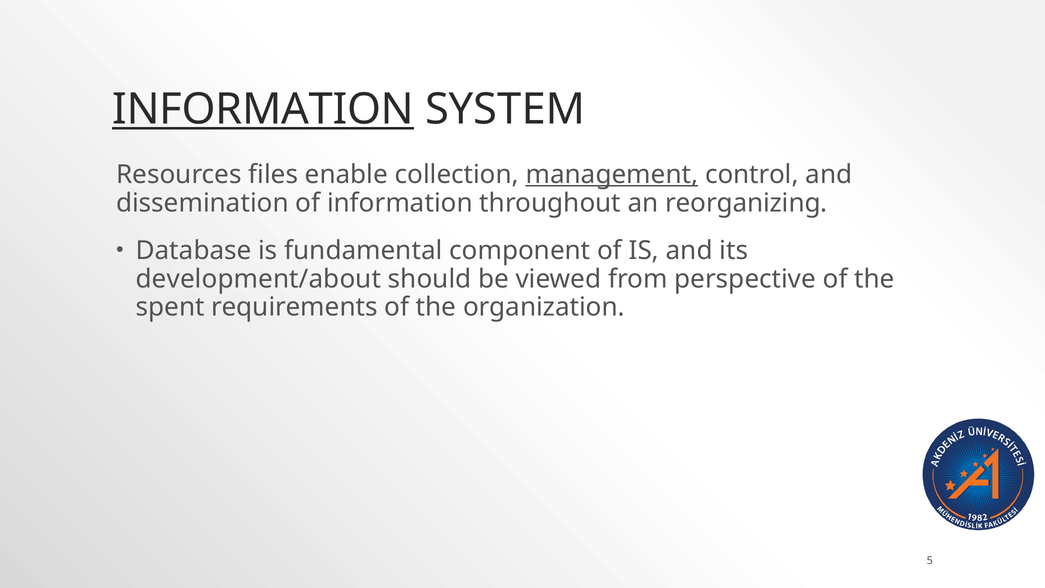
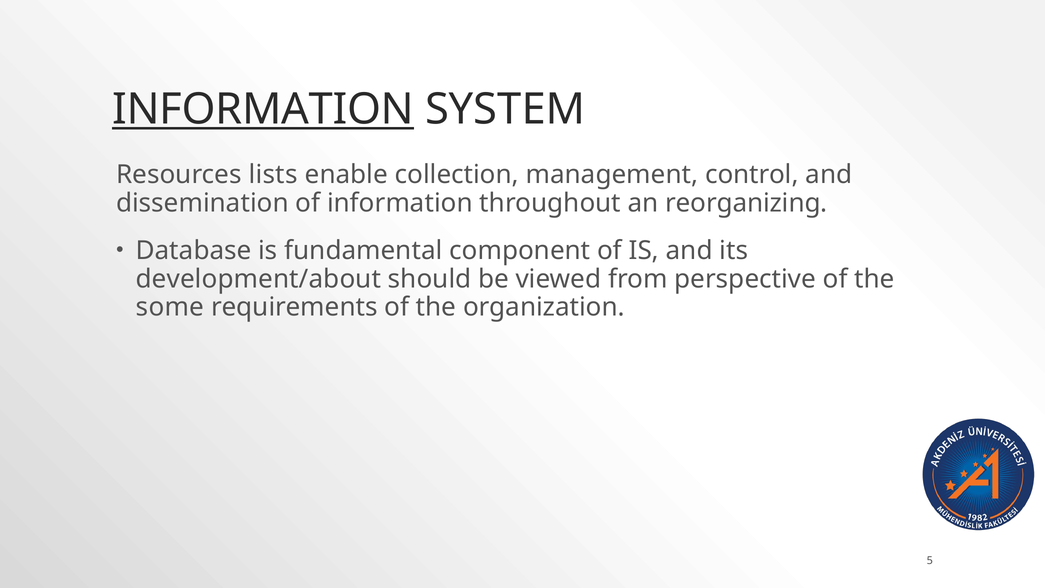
files: files -> lists (273, 175)
management underline: present -> none (612, 175)
spent: spent -> some (170, 307)
